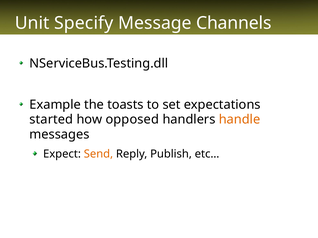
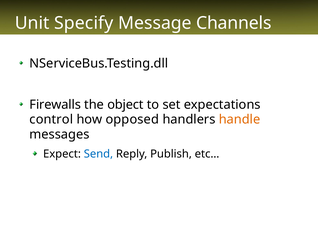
Example: Example -> Firewalls (55, 105)
toasts: toasts -> object (125, 105)
started: started -> control (51, 120)
Send colour: orange -> blue (98, 154)
